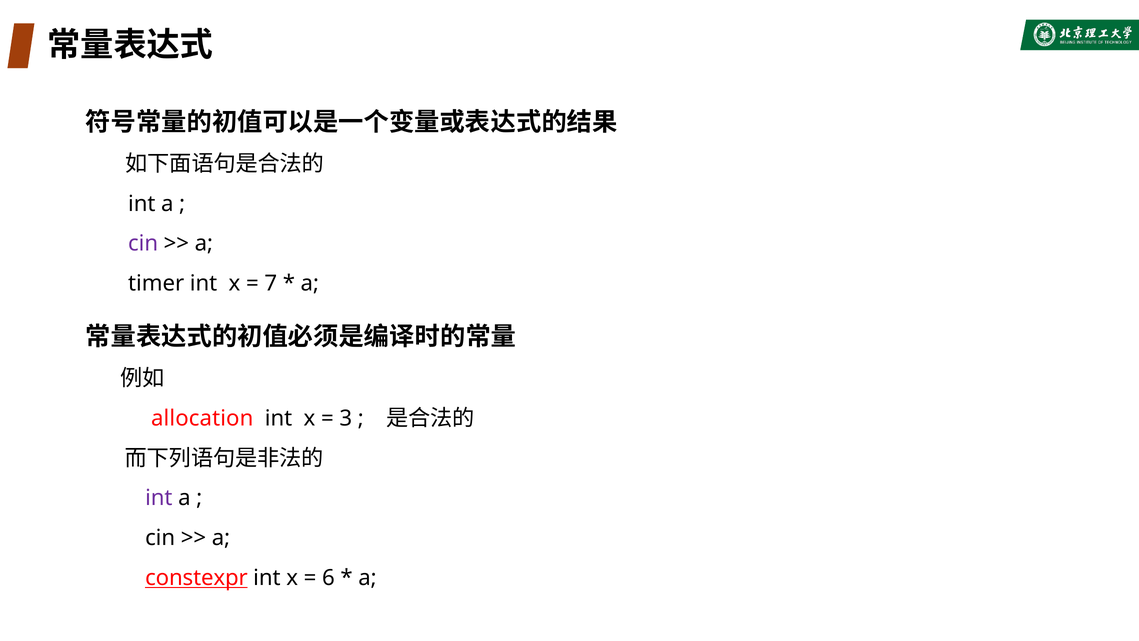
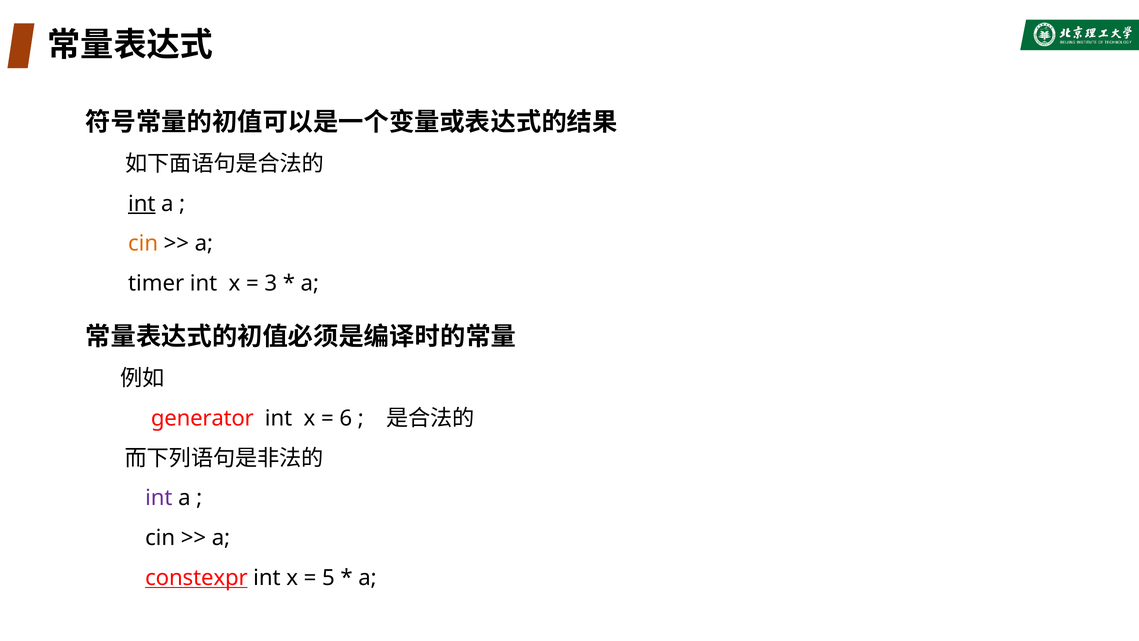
int underline: none -> present (142, 204)
cin colour: purple -> orange (143, 244)
7: 7 -> 3 (271, 283)
allocation: allocation -> generator (202, 418)
3: 3 -> 6 (346, 418)
6: 6 -> 5 (328, 578)
